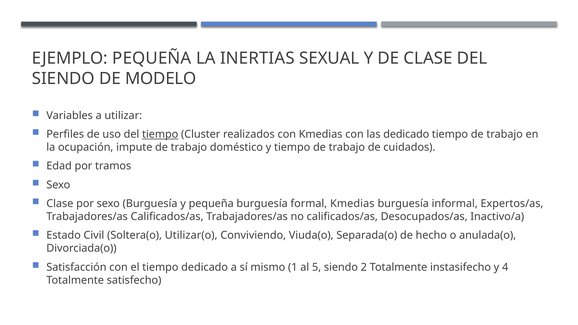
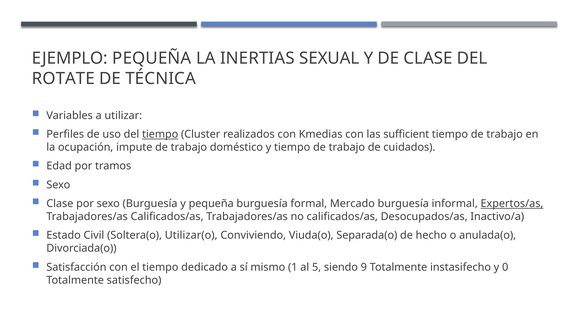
SIENDO: SIENDO -> ROTATE (63, 79)
MODELO: MODELO -> TÉCNICA (161, 79)
las dedicado: dedicado -> sufficient (406, 134)
formal Kmedias: Kmedias -> Mercado (352, 204)
Expertos/as underline: none -> present (512, 204)
2: 2 -> 9 (364, 267)
4: 4 -> 0 (505, 267)
